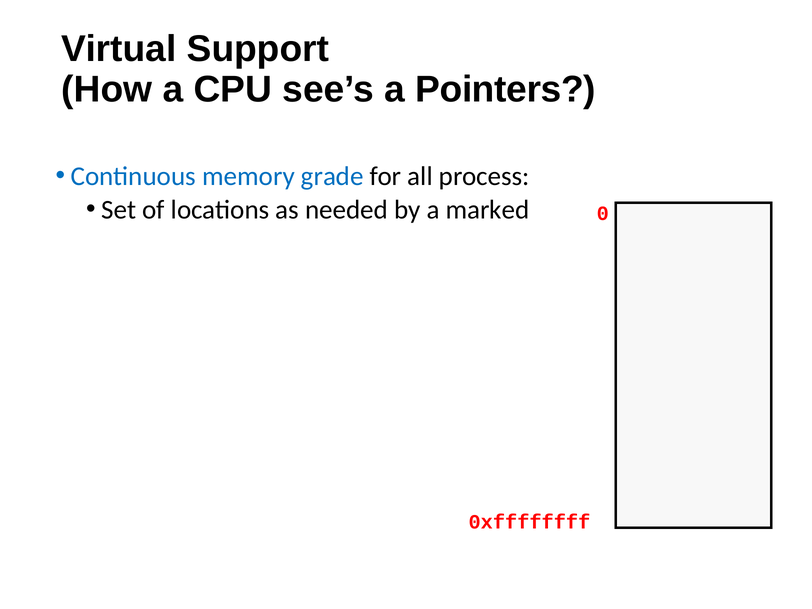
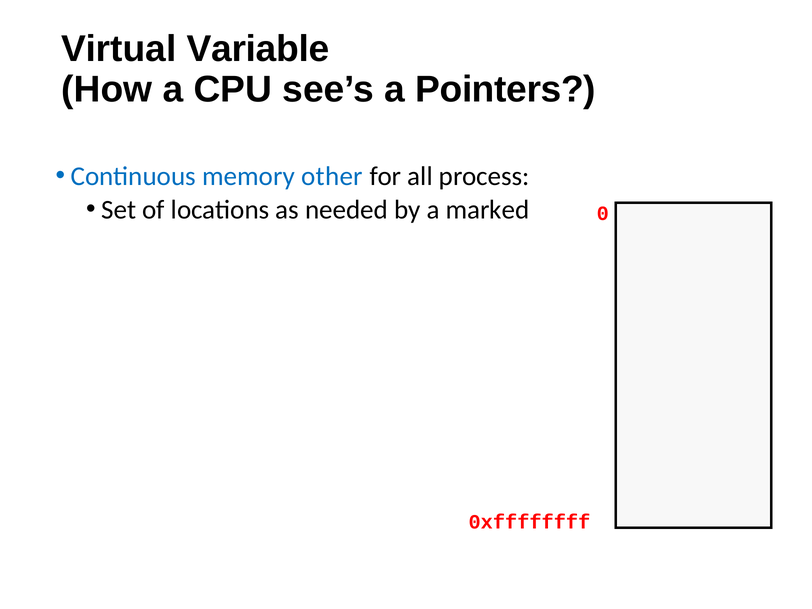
Support: Support -> Variable (258, 49)
grade: grade -> other (332, 176)
